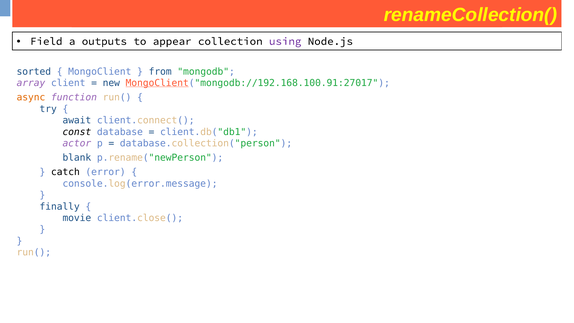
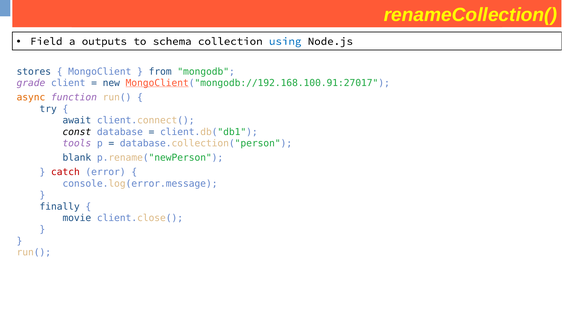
appear: appear -> schema (172, 41)
using colour: purple -> blue (285, 41)
sorted: sorted -> stores (34, 72)
array: array -> grade (31, 83)
actor: actor -> tools (77, 143)
catch colour: black -> red (65, 172)
